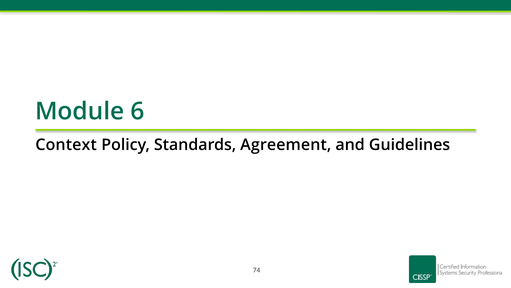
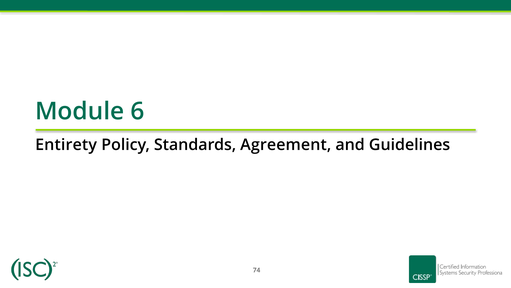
Context: Context -> Entirety (66, 145)
